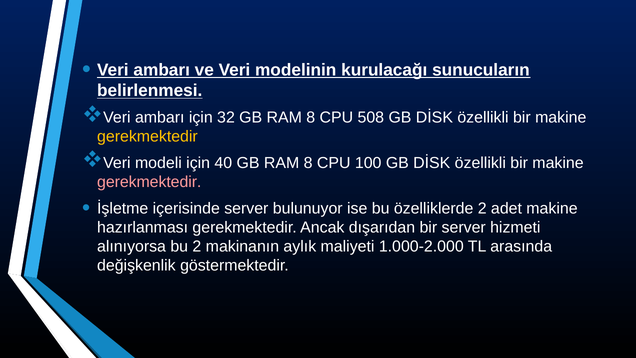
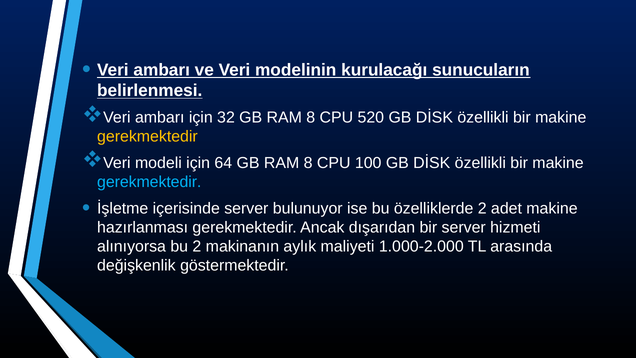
508: 508 -> 520 (371, 118)
40: 40 -> 64 (223, 163)
gerekmektedir colour: pink -> light blue (149, 182)
